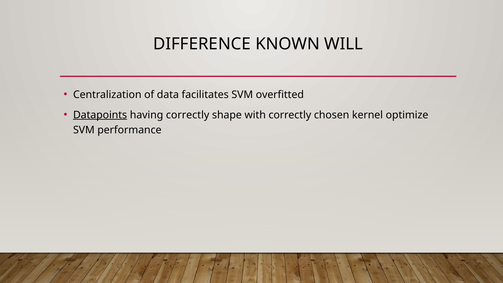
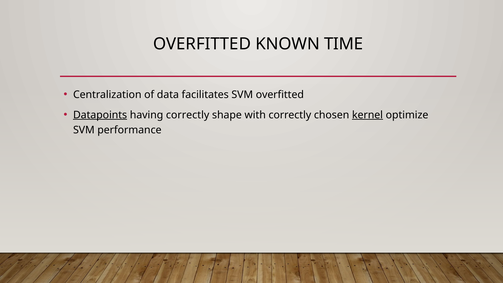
DIFFERENCE: DIFFERENCE -> OVERFITTED (202, 44)
WILL: WILL -> TIME (344, 44)
kernel underline: none -> present (367, 115)
